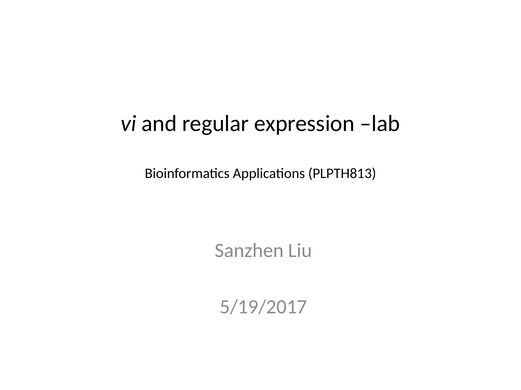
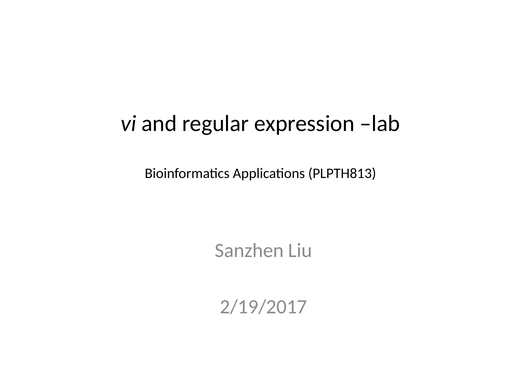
5/19/2017: 5/19/2017 -> 2/19/2017 (264, 308)
